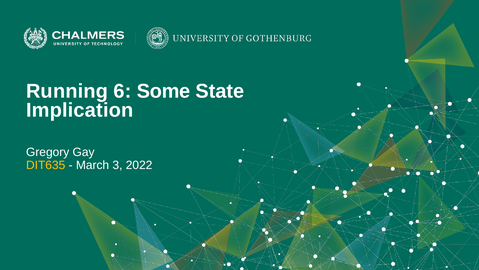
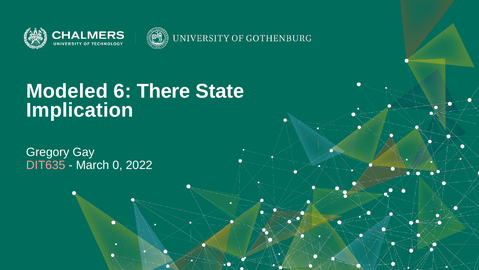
Running: Running -> Modeled (67, 91)
Some: Some -> There (164, 91)
DIT635 colour: yellow -> pink (46, 165)
3: 3 -> 0 (117, 165)
